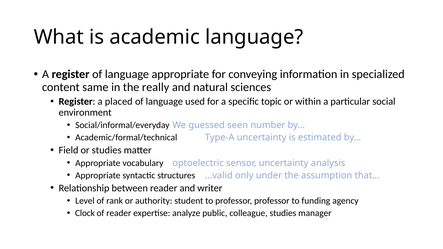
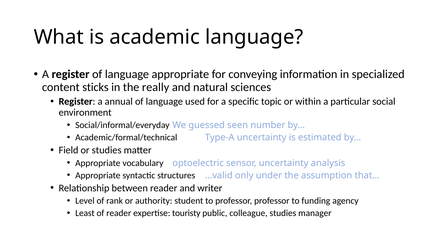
same: same -> sticks (95, 87)
placed: placed -> annual (119, 102)
Clock: Clock -> Least (85, 213)
analyze: analyze -> touristy (186, 213)
